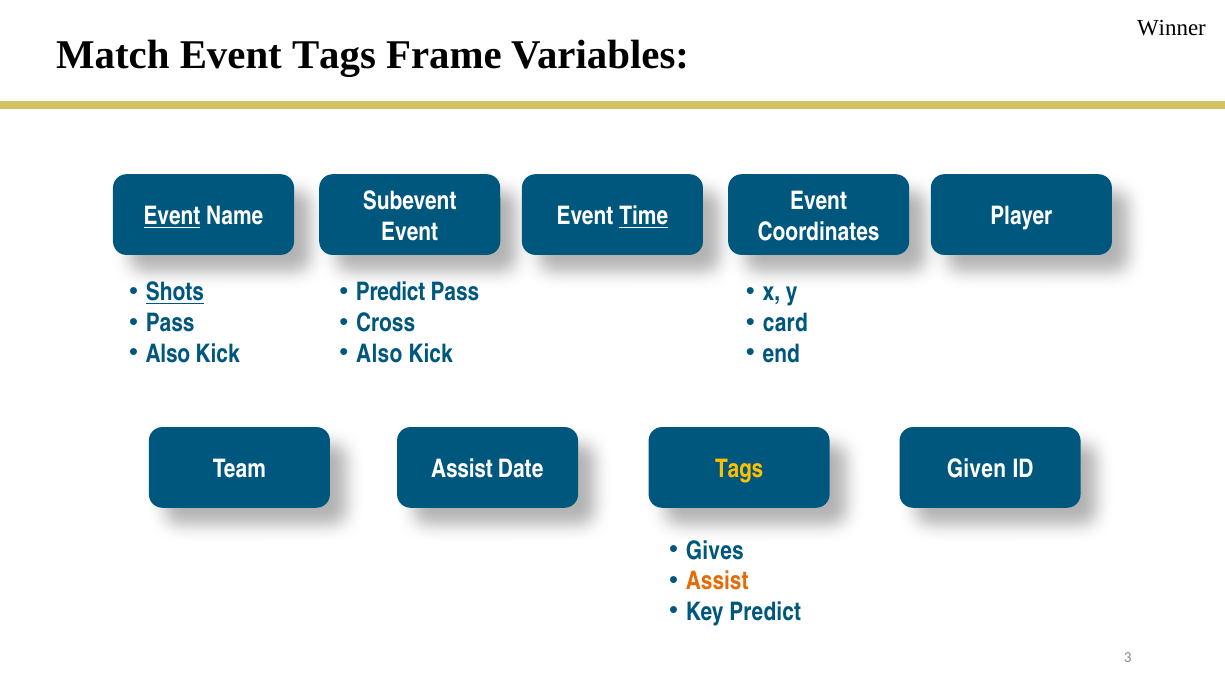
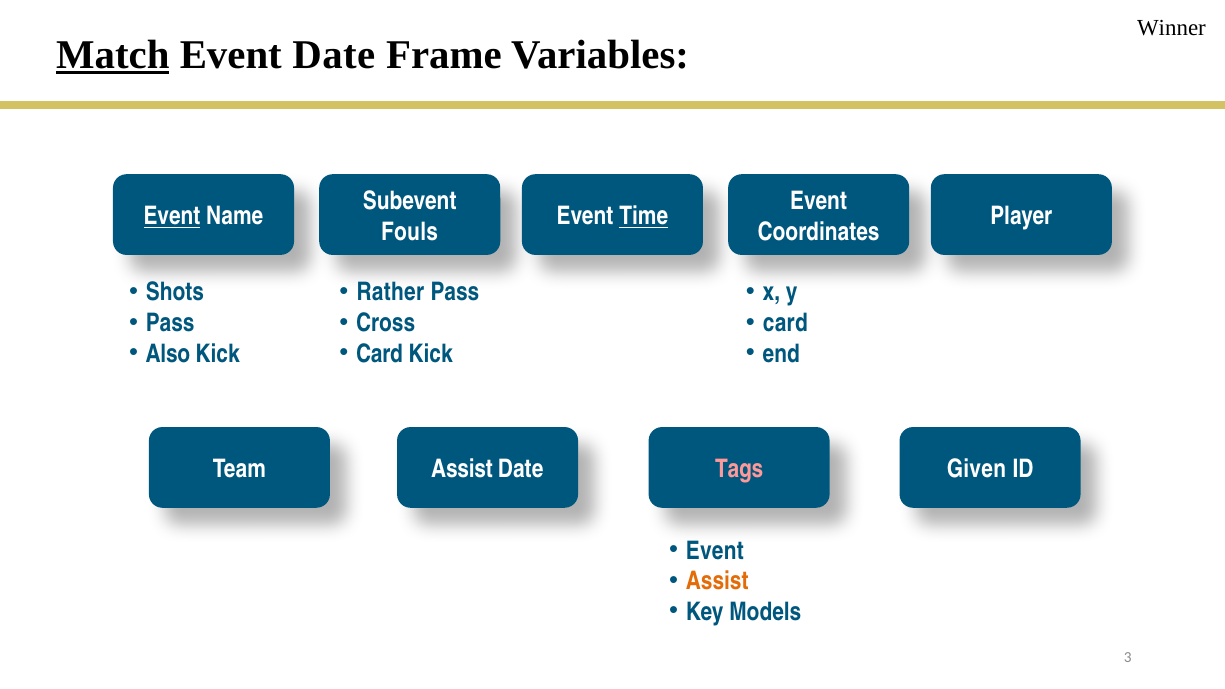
Match underline: none -> present (113, 55)
Event Tags: Tags -> Date (334, 55)
Event: Event -> Fouls (410, 232)
Shots underline: present -> none (175, 293)
Predict: Predict -> Rather (390, 292)
Also: Also -> Card (379, 354)
Tags colour: yellow -> pink (739, 469)
Gives: Gives -> Event (715, 551)
Key Predict: Predict -> Models (765, 612)
